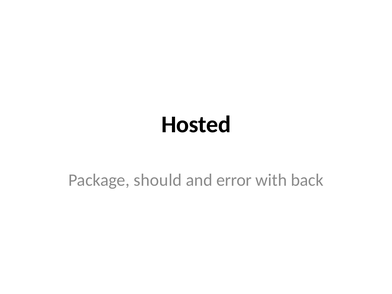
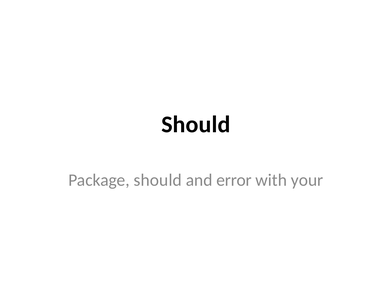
Hosted: Hosted -> Should (196, 125)
back: back -> your (307, 180)
